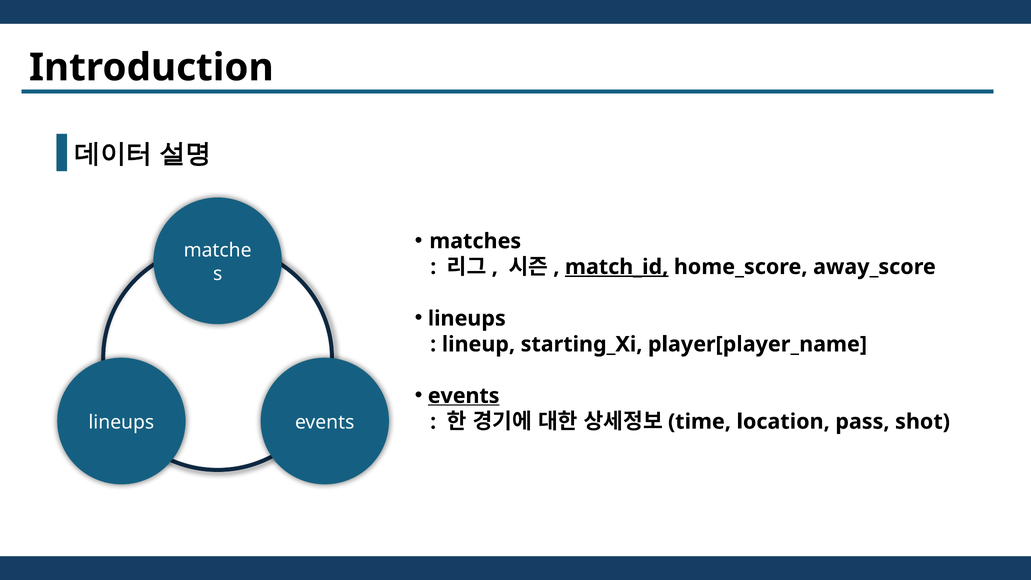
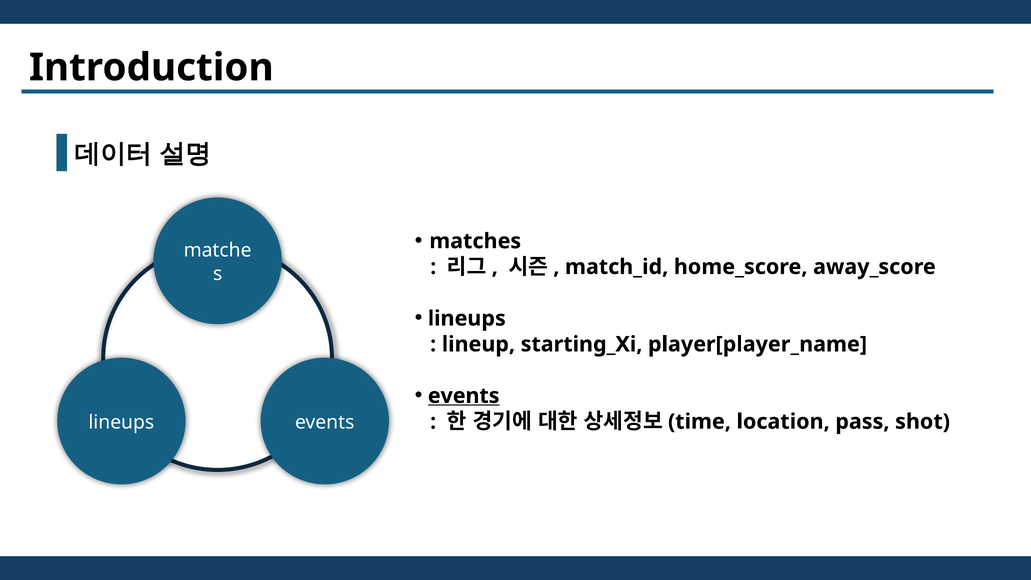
match_id underline: present -> none (617, 267)
